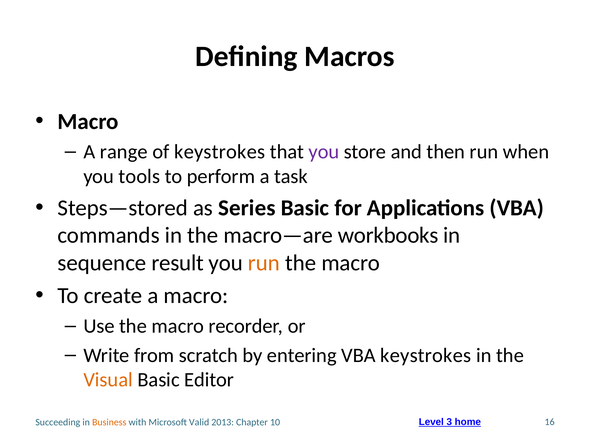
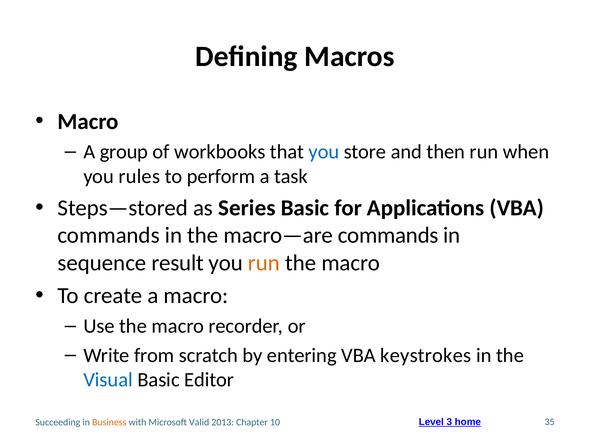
range: range -> group (124, 152)
of keystrokes: keystrokes -> workbooks (220, 152)
you colour: purple -> blue (324, 152)
tools: tools -> rules (139, 177)
macro—are workbooks: workbooks -> commands (388, 236)
Visual colour: orange -> blue (108, 380)
16: 16 -> 35 (550, 422)
